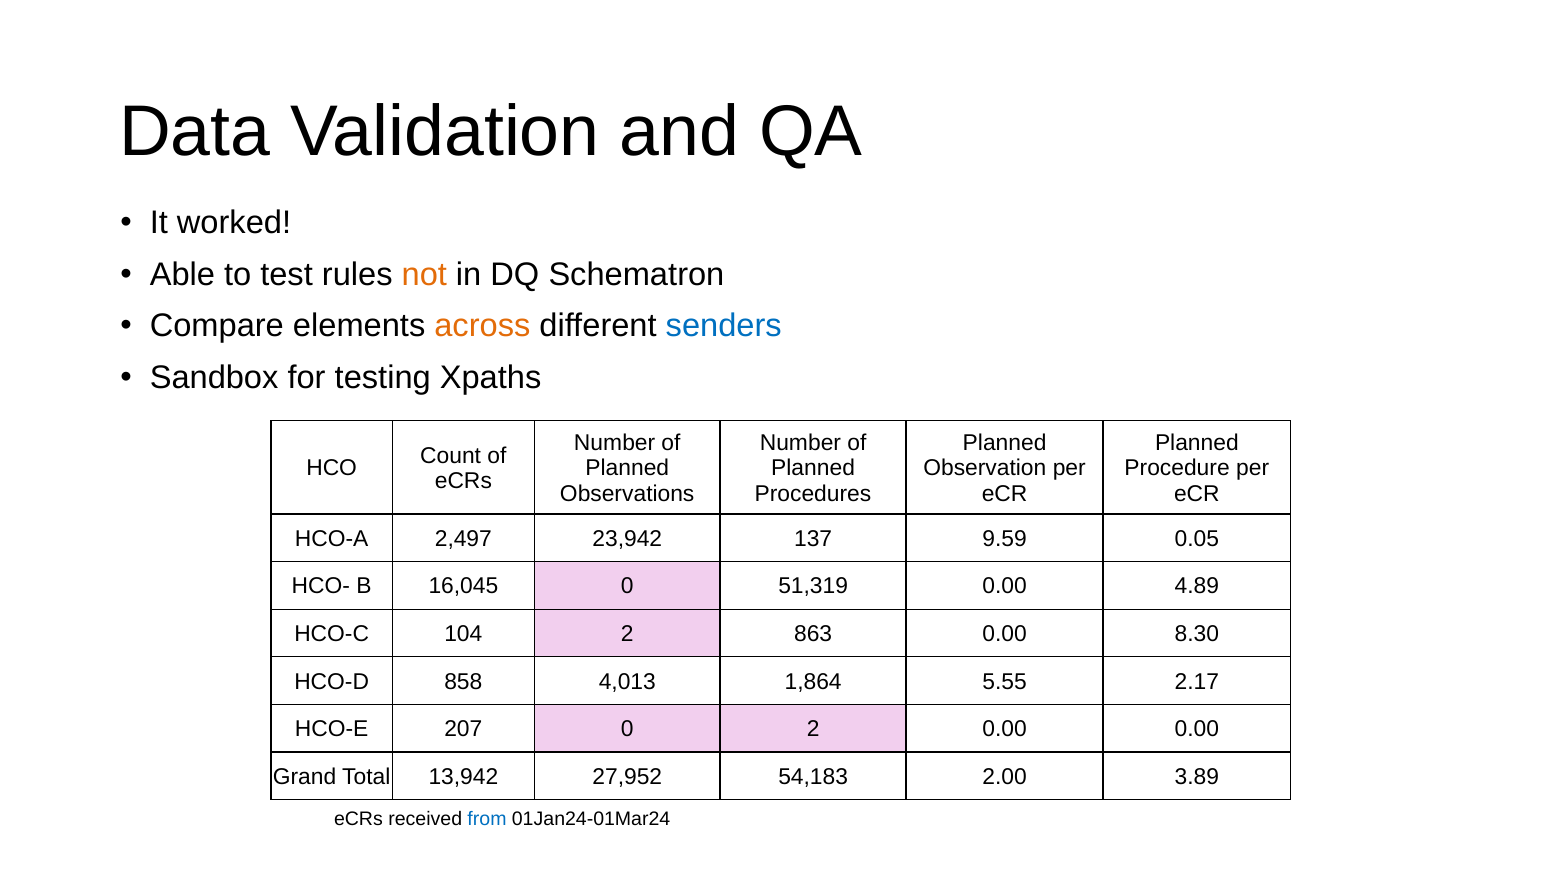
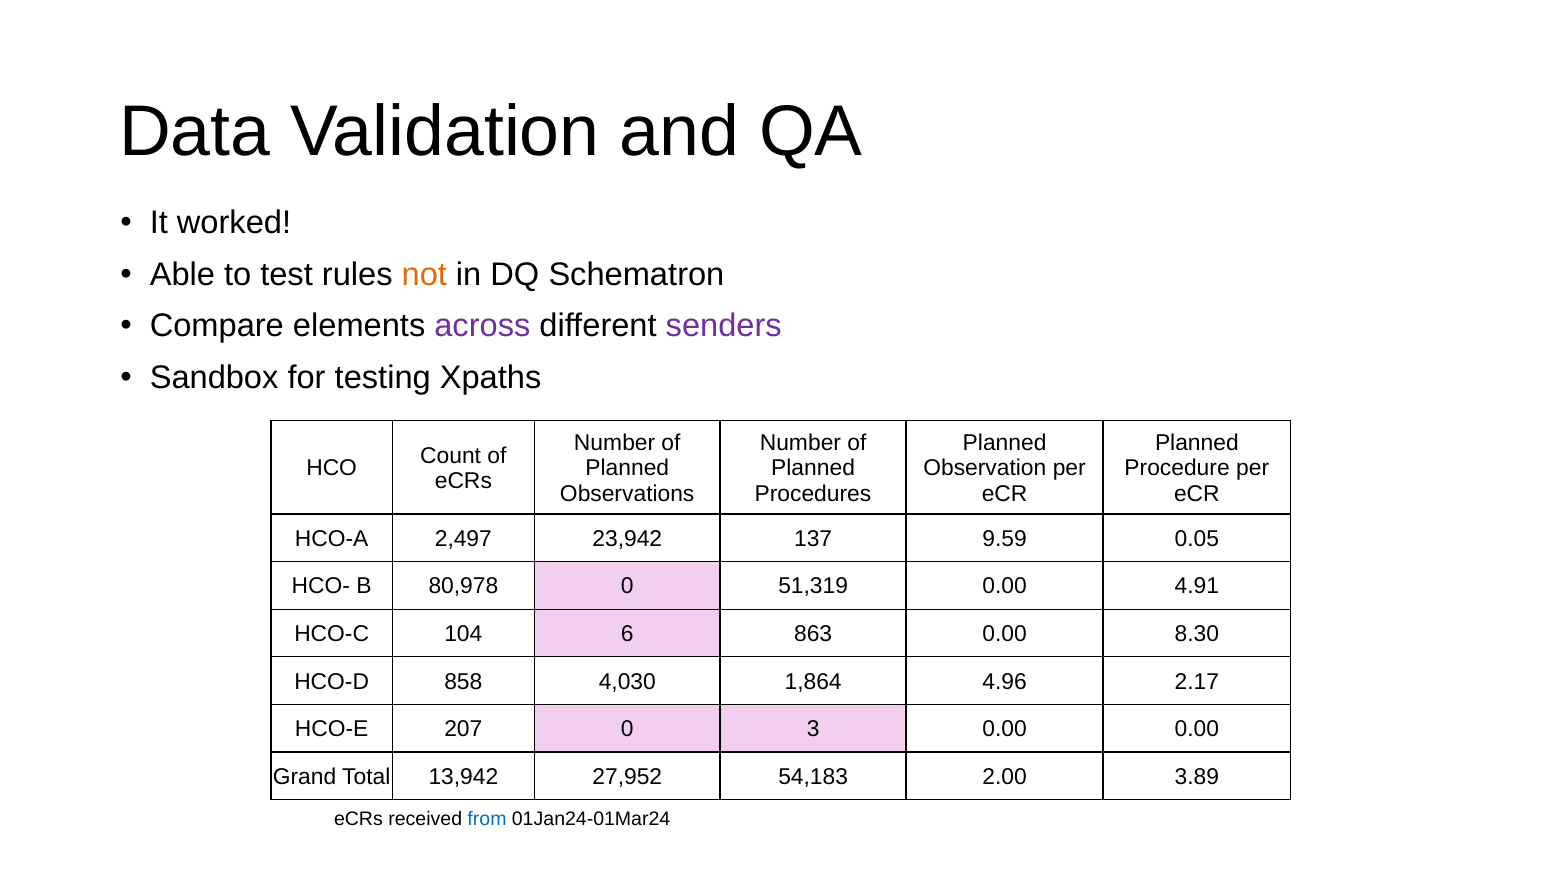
across colour: orange -> purple (482, 326)
senders colour: blue -> purple (724, 326)
16,045: 16,045 -> 80,978 (463, 586)
4.89: 4.89 -> 4.91 (1197, 586)
104 2: 2 -> 6 (627, 634)
4,013: 4,013 -> 4,030 (627, 681)
5.55: 5.55 -> 4.96 (1005, 681)
0 2: 2 -> 3 (813, 729)
